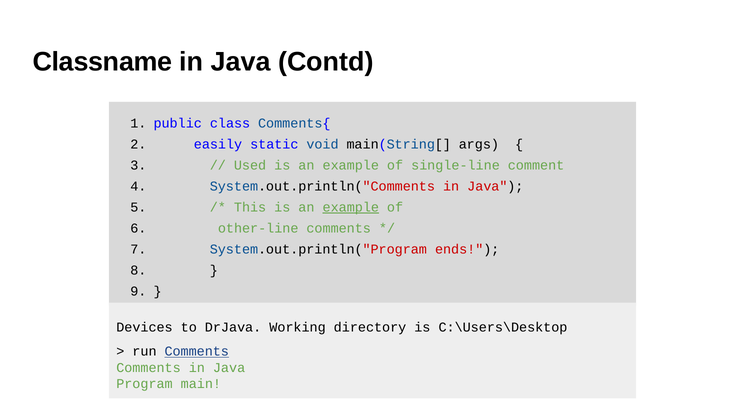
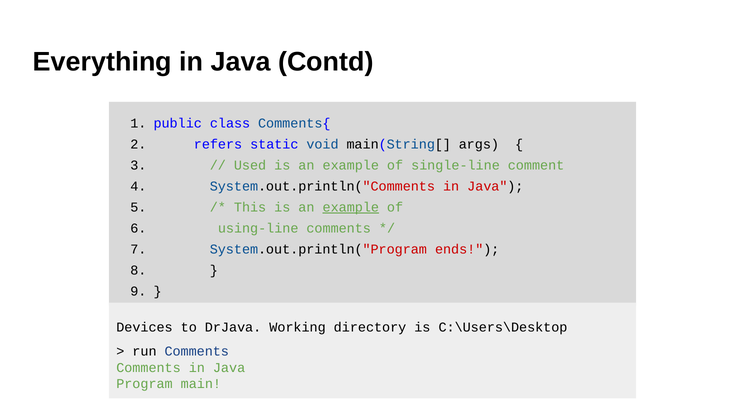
Classname: Classname -> Everything (102, 62)
easily: easily -> refers (218, 144)
other-line: other-line -> using-line (258, 228)
Comments underline: present -> none (197, 352)
